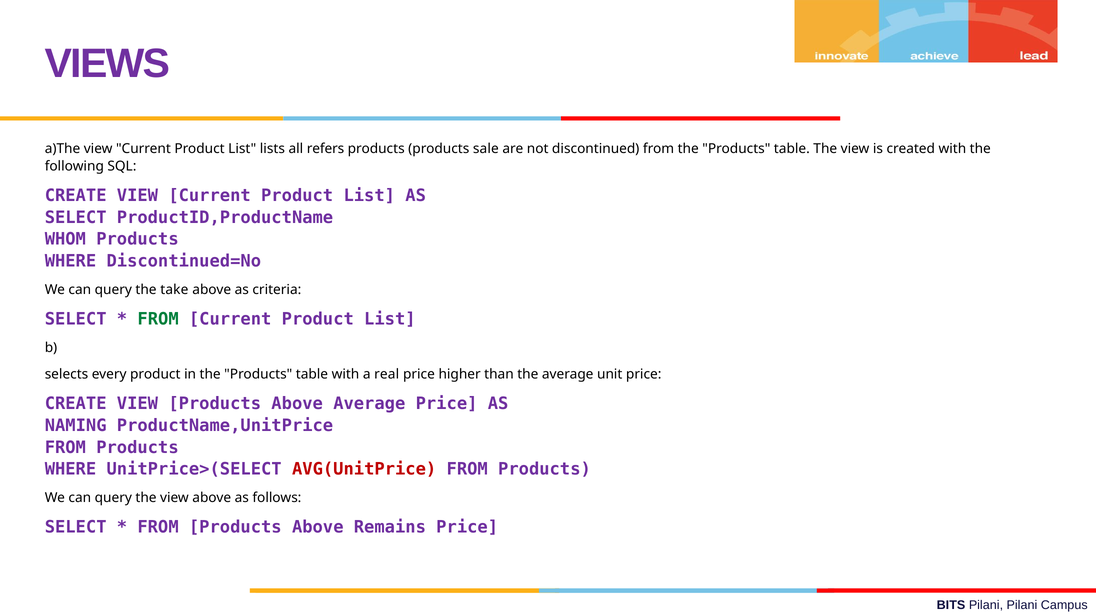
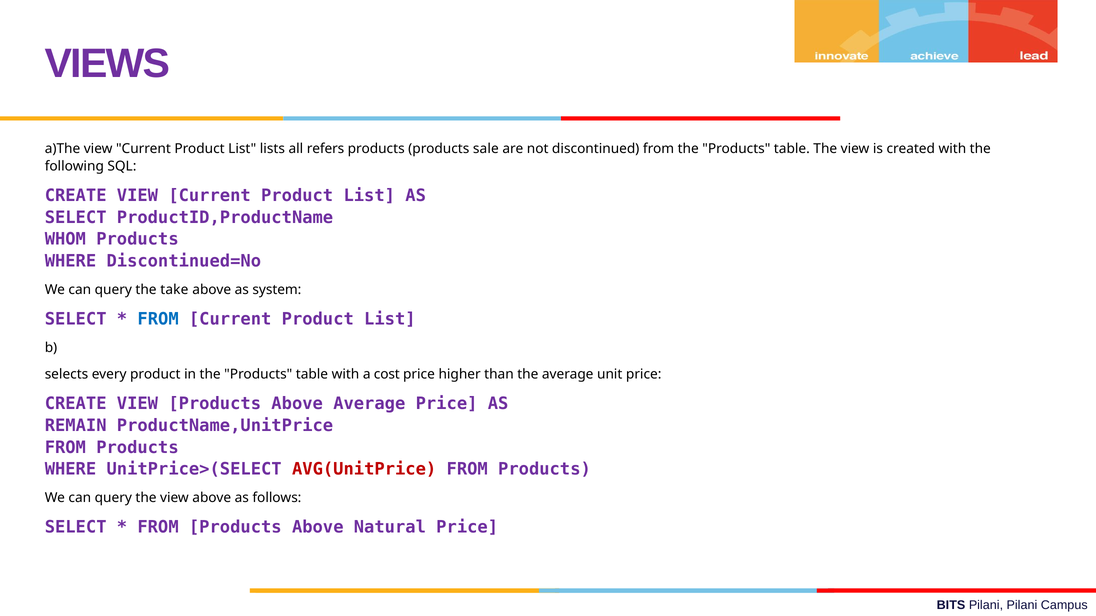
criteria: criteria -> system (277, 290)
FROM colour: green -> blue (158, 319)
real: real -> cost (387, 375)
NAMING: NAMING -> REMAIN (76, 426)
Remains: Remains -> Natural (390, 528)
